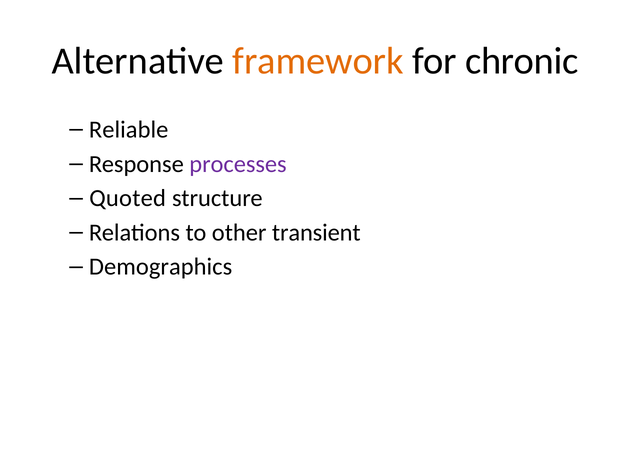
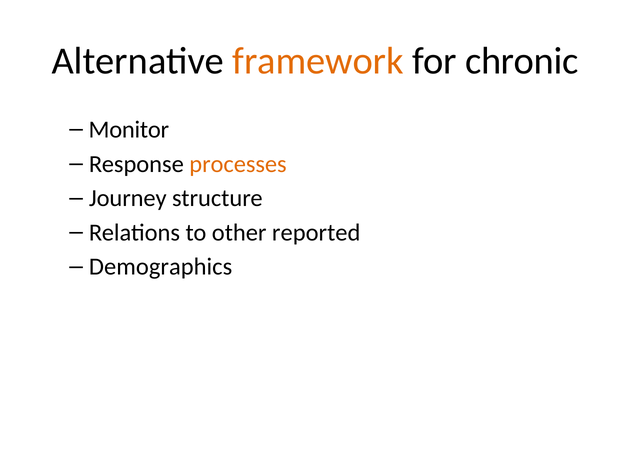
Reliable: Reliable -> Monitor (129, 130)
processes colour: purple -> orange (238, 164)
Quoted: Quoted -> Journey (128, 198)
transient: transient -> reported (316, 233)
